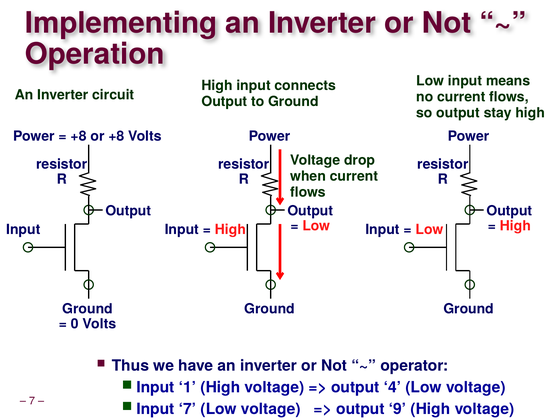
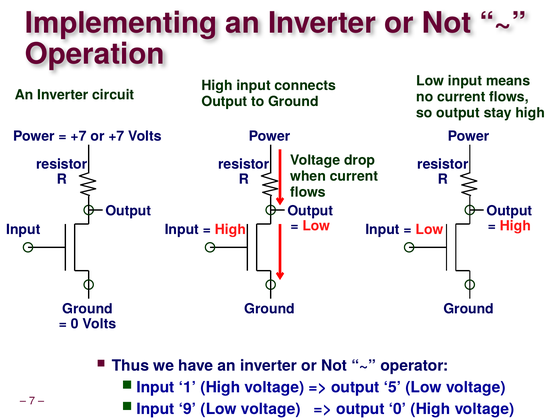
+8: +8 -> +7 (79, 136)
or +8: +8 -> +7 (116, 136)
4: 4 -> 5 (392, 387)
Input 7: 7 -> 9 (187, 409)
output 9: 9 -> 0 (398, 409)
